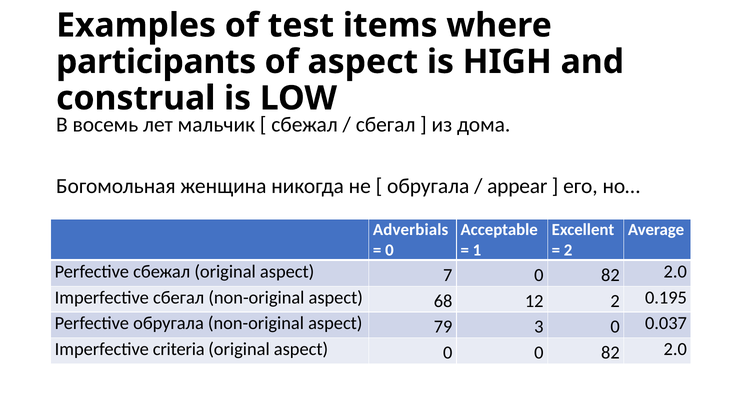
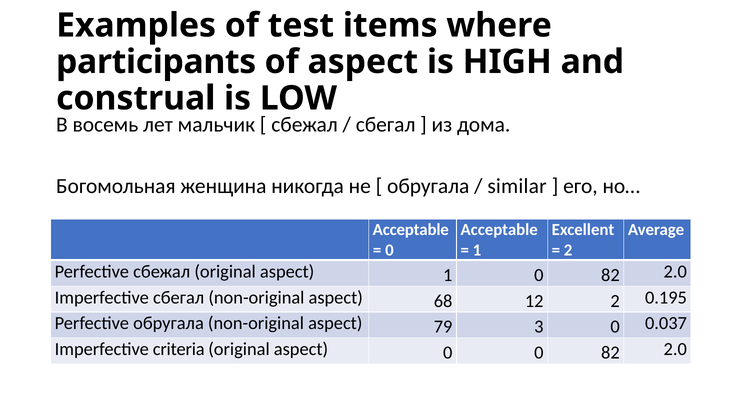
appear: appear -> similar (517, 186)
Adverbials: Adverbials -> Acceptable (411, 230)
aspect 7: 7 -> 1 (448, 275)
